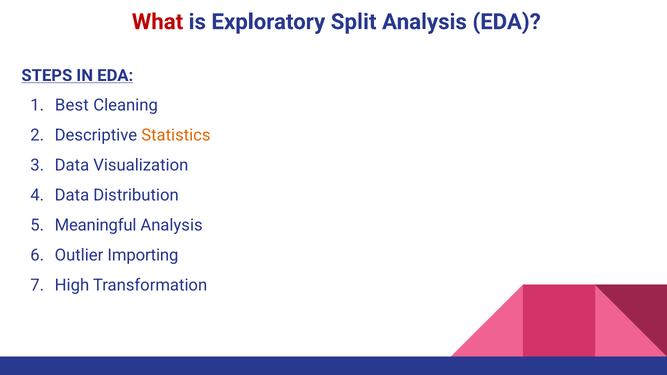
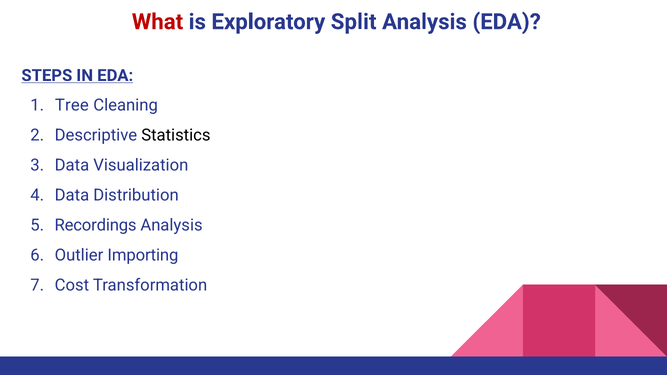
Best: Best -> Tree (72, 106)
Statistics colour: orange -> black (176, 136)
Meaningful: Meaningful -> Recordings (96, 226)
High: High -> Cost (72, 286)
